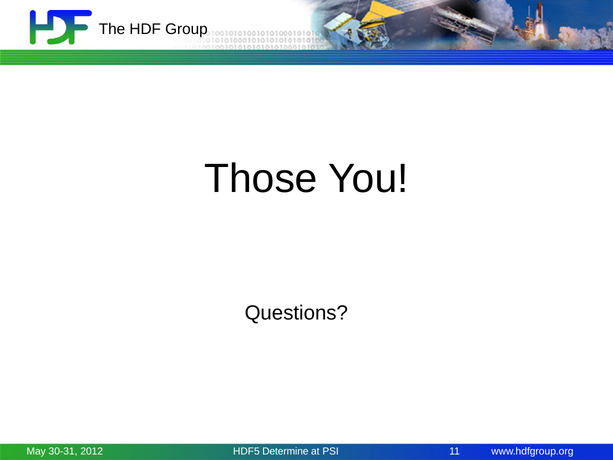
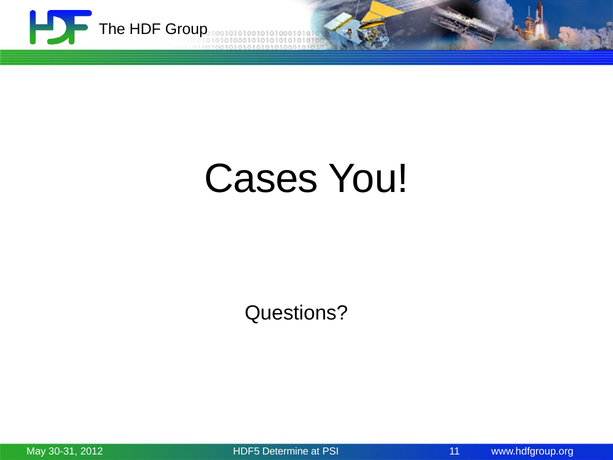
Those: Those -> Cases (261, 179)
